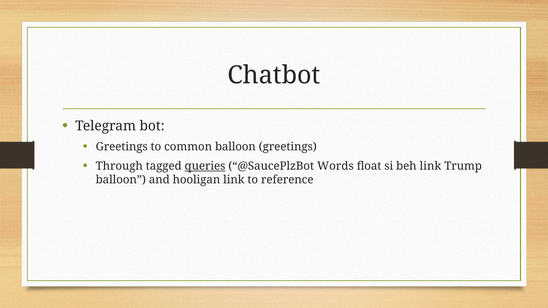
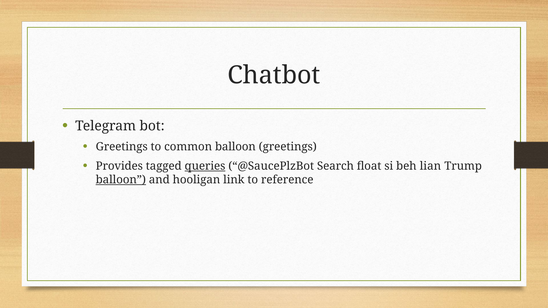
Through: Through -> Provides (119, 166)
Words: Words -> Search (335, 166)
beh link: link -> lian (430, 166)
balloon underline: none -> present (121, 180)
